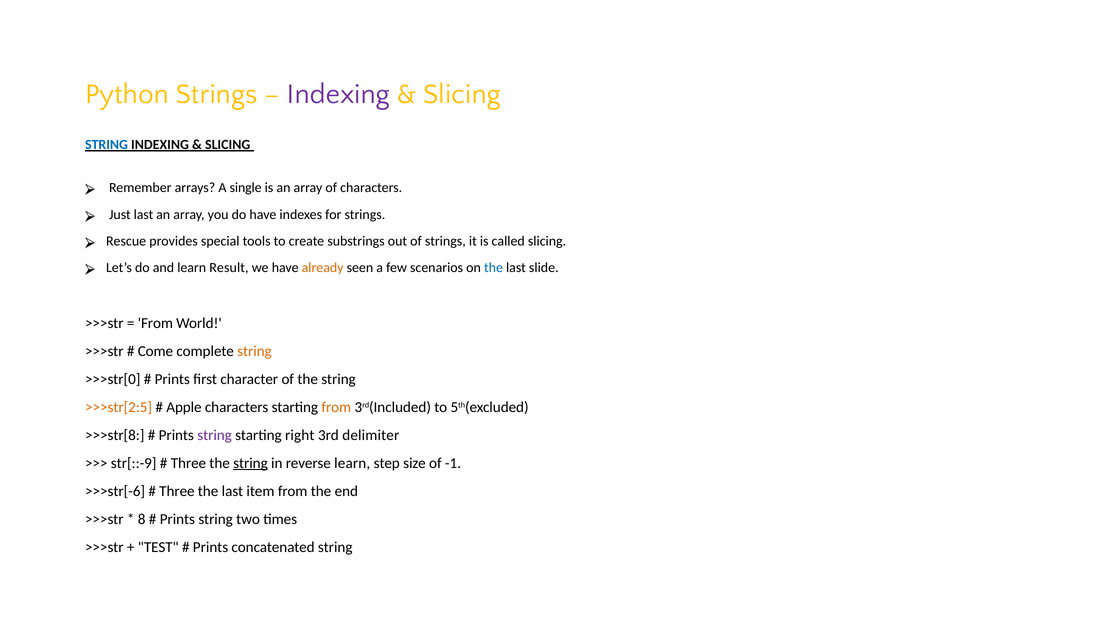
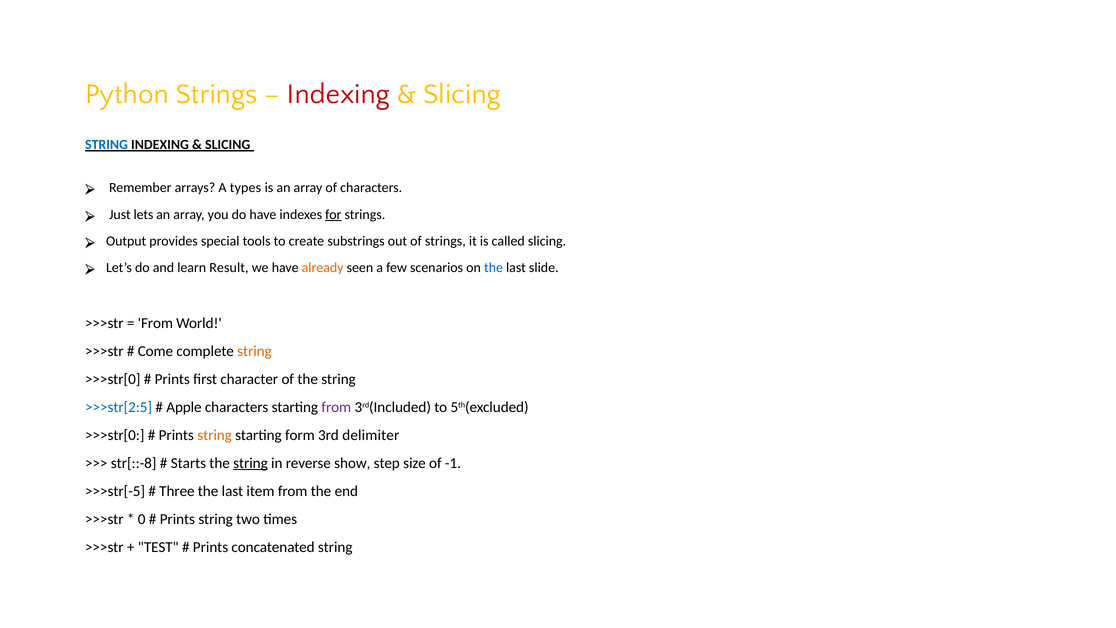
Indexing colour: purple -> red (338, 94)
single: single -> types (245, 188)
Just last: last -> lets (144, 214)
for underline: none -> present (333, 214)
Rescue: Rescue -> Output (126, 241)
>>>str[2:5 colour: orange -> blue (119, 407)
from colour: orange -> purple (336, 407)
>>>str[8: >>>str[8 -> >>>str[0 (115, 435)
string colour: purple -> orange (215, 435)
right: right -> form (300, 435)
str[::-9: str[::-9 -> str[::-8 (134, 463)
Three: Three -> Starts (188, 463)
reverse learn: learn -> show (352, 463)
>>>str[-6: >>>str[-6 -> >>>str[-5 (115, 491)
8: 8 -> 0 (142, 519)
